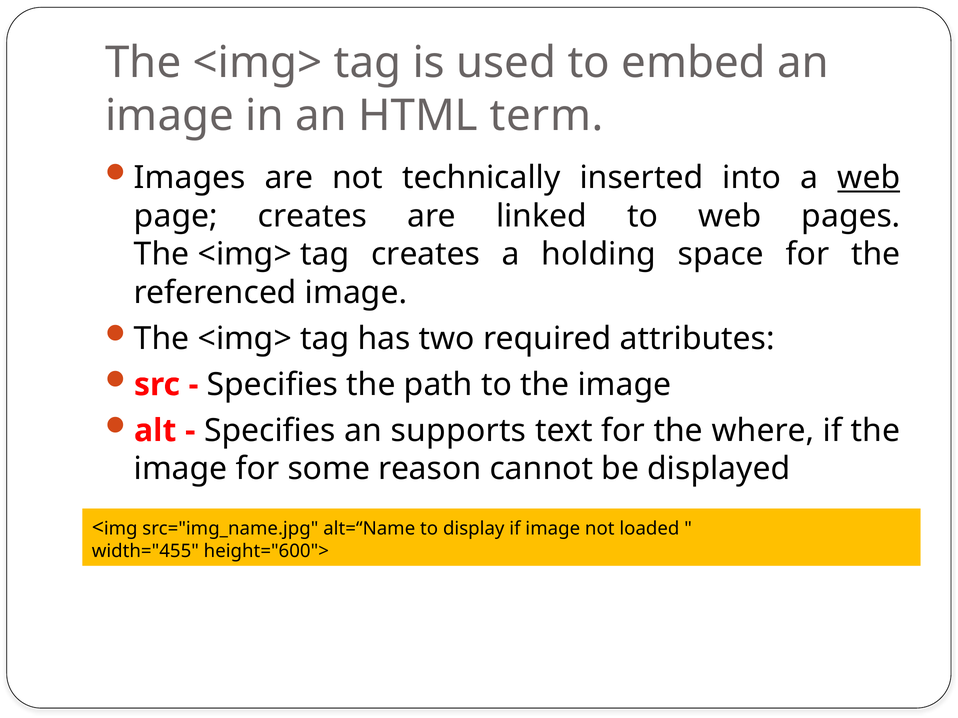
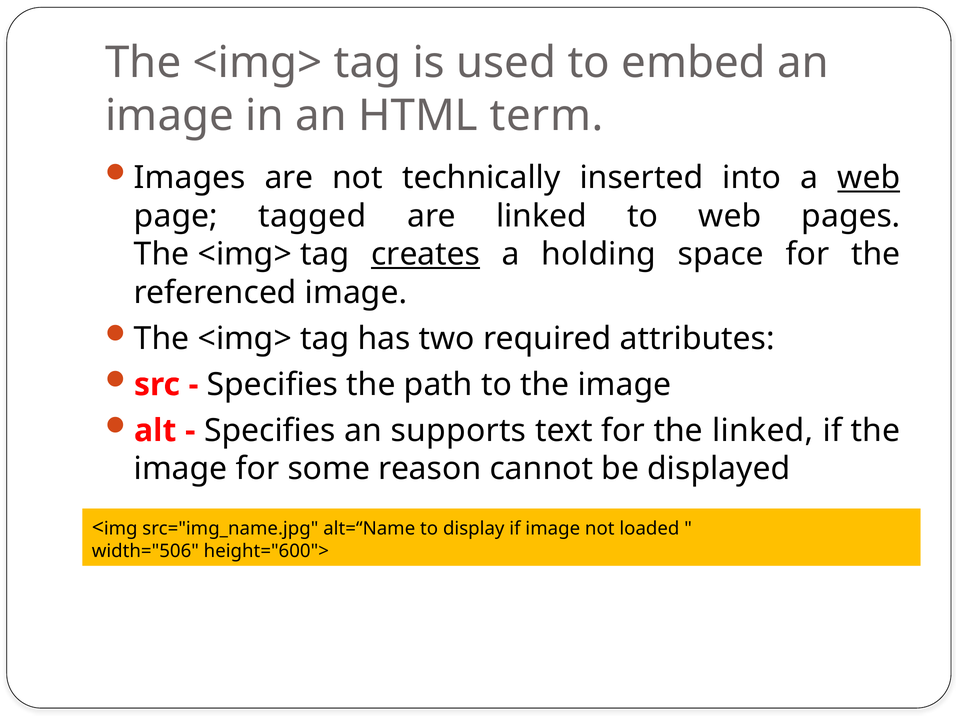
page creates: creates -> tagged (312, 216)
creates underline: none -> present (426, 254)
the where: where -> linked (763, 431)
width="455: width="455 -> width="506 (145, 552)
